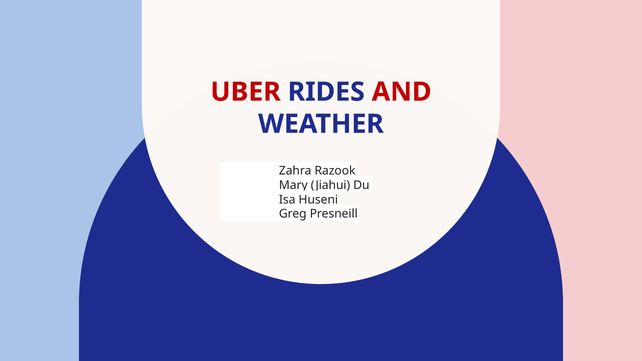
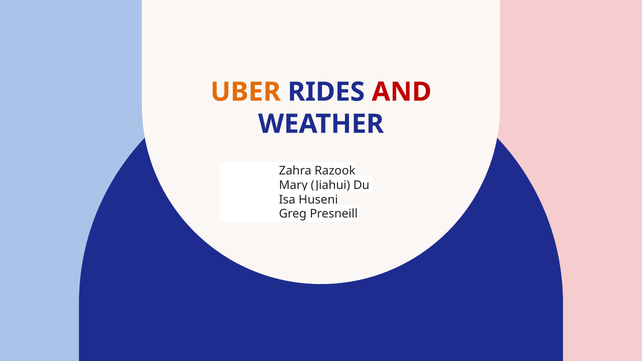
UBER colour: red -> orange (246, 92)
